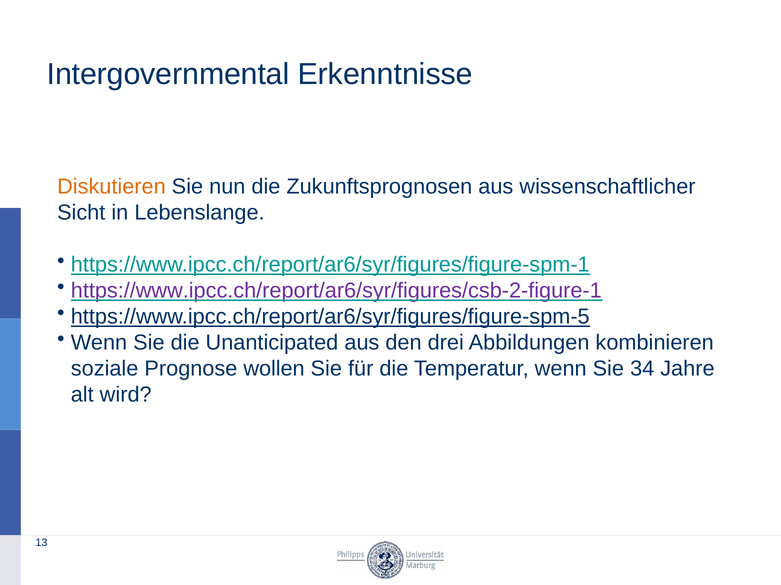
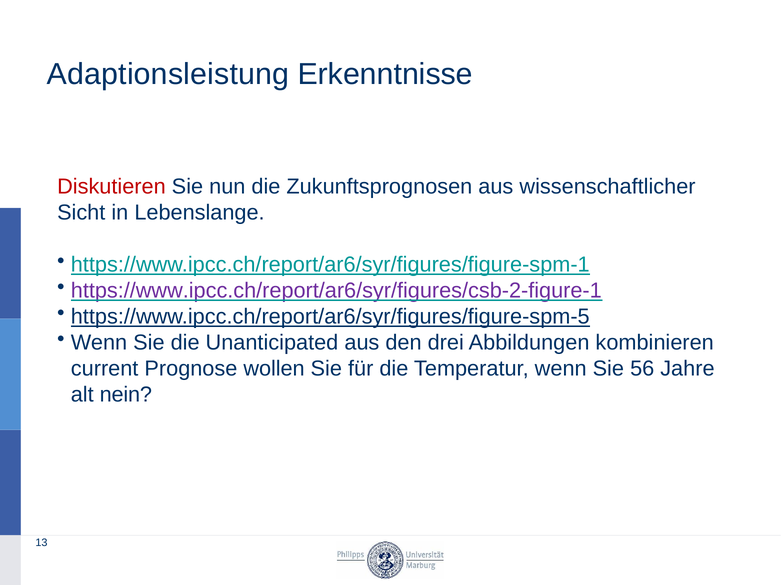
Intergovernmental: Intergovernmental -> Adaptionsleistung (168, 74)
Diskutieren colour: orange -> red (111, 187)
soziale: soziale -> current (105, 369)
34: 34 -> 56 (642, 369)
wird: wird -> nein (126, 395)
